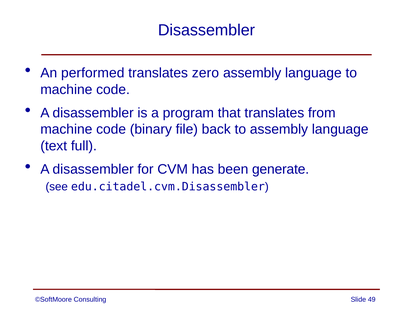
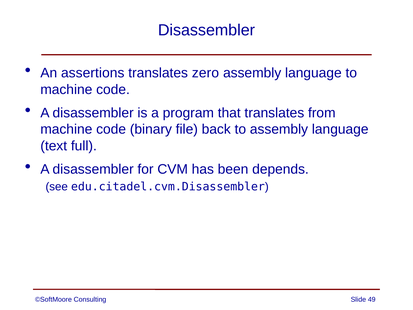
performed: performed -> assertions (93, 73)
generate: generate -> depends (281, 169)
